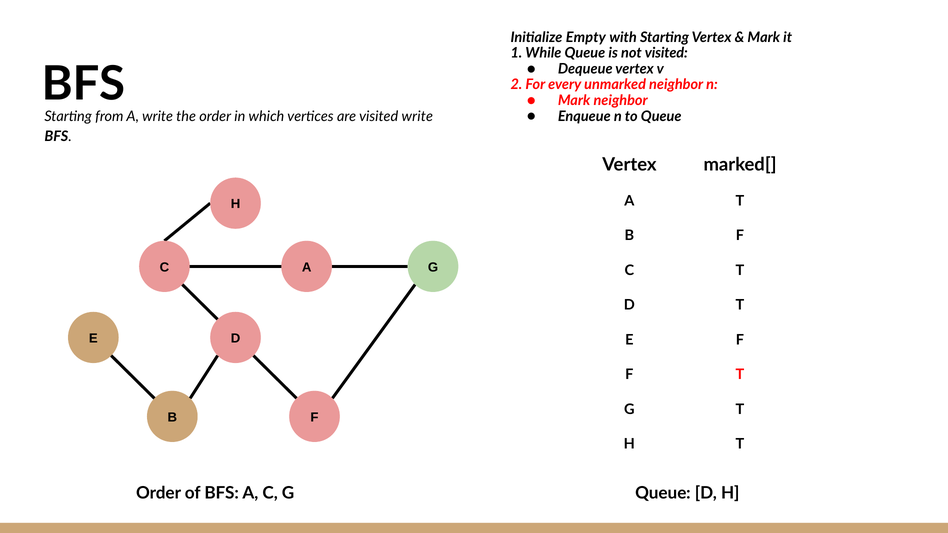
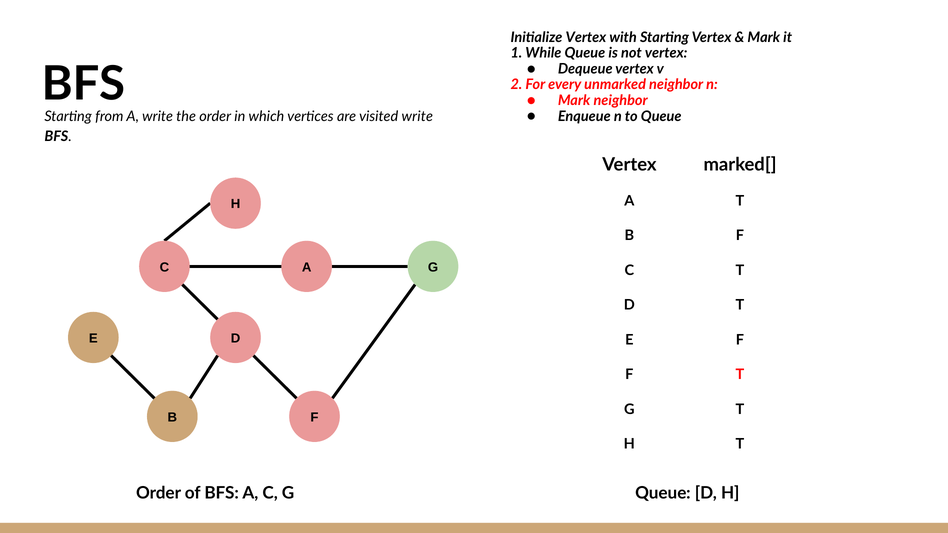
Initialize Empty: Empty -> Vertex (586, 37)
not visited: visited -> vertex (666, 53)
